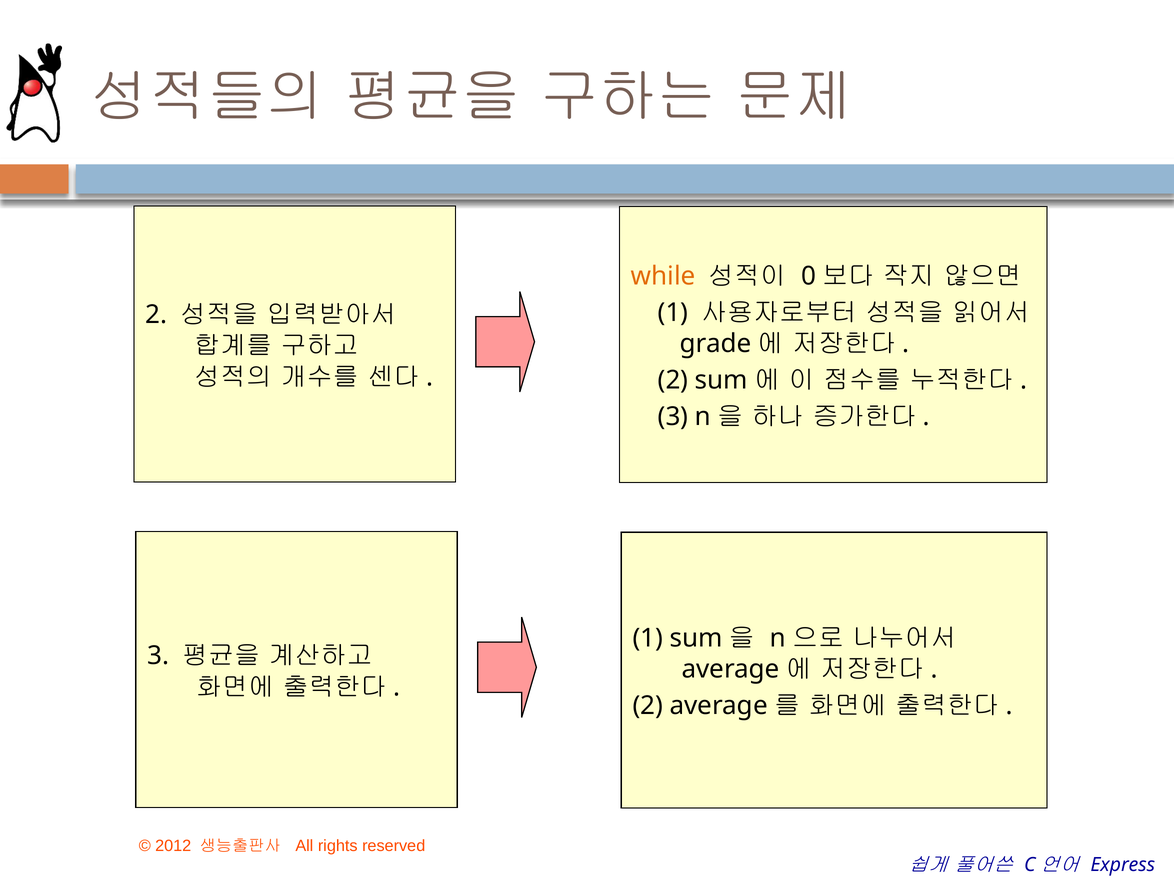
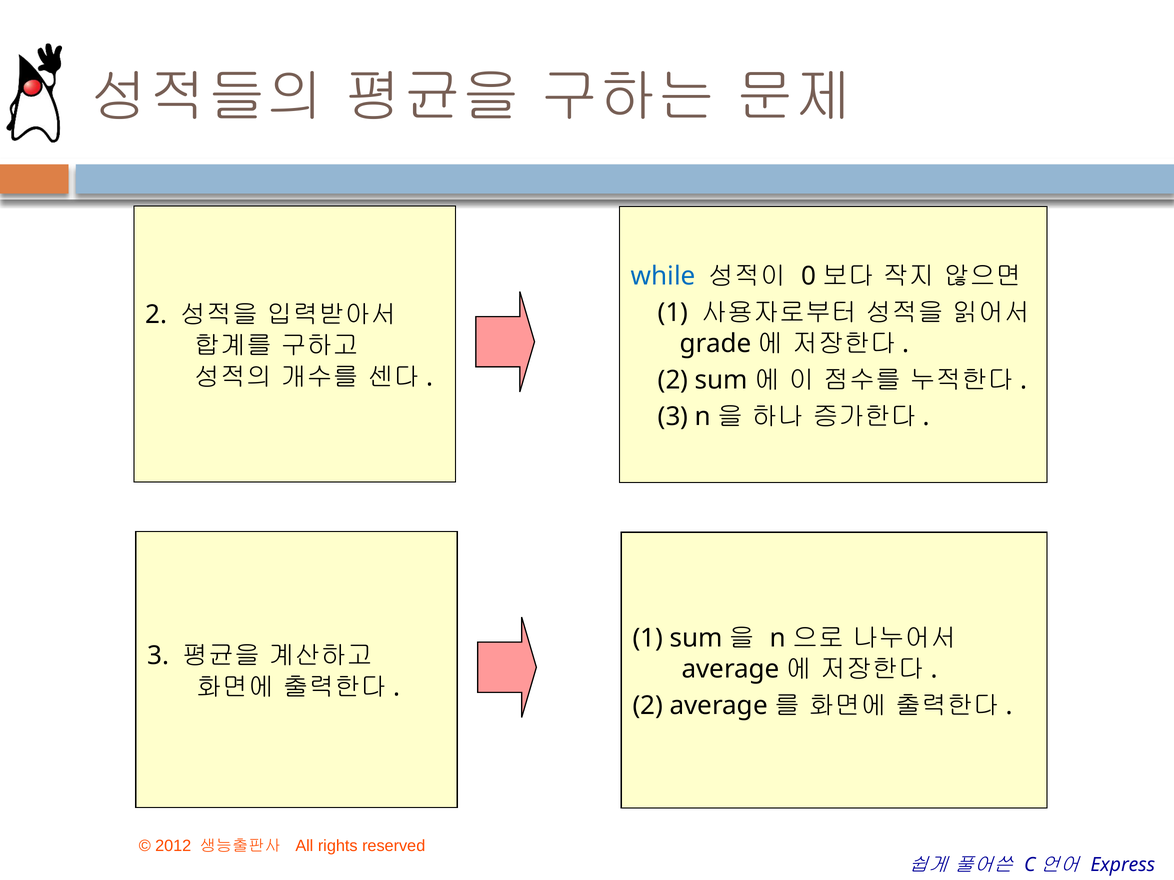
while colour: orange -> blue (663, 276)
